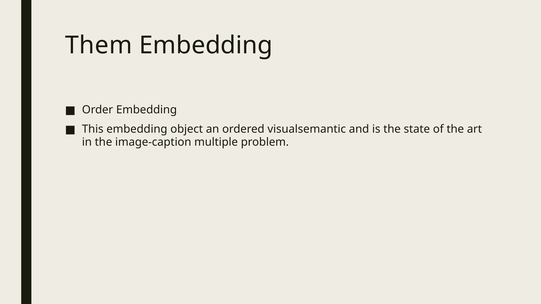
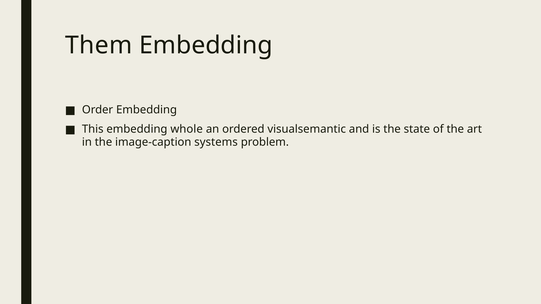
object: object -> whole (187, 129)
multiple: multiple -> systems (216, 142)
